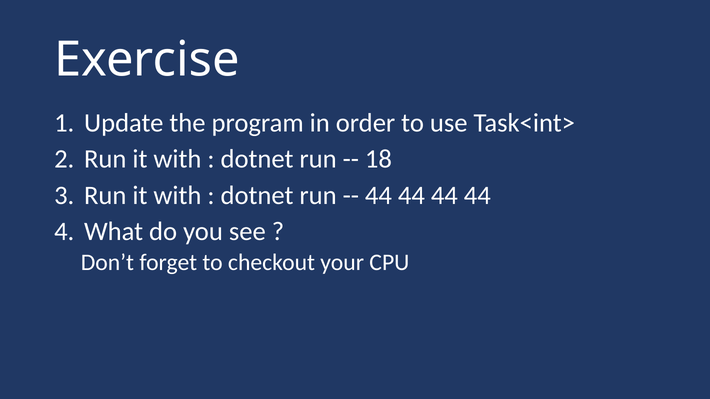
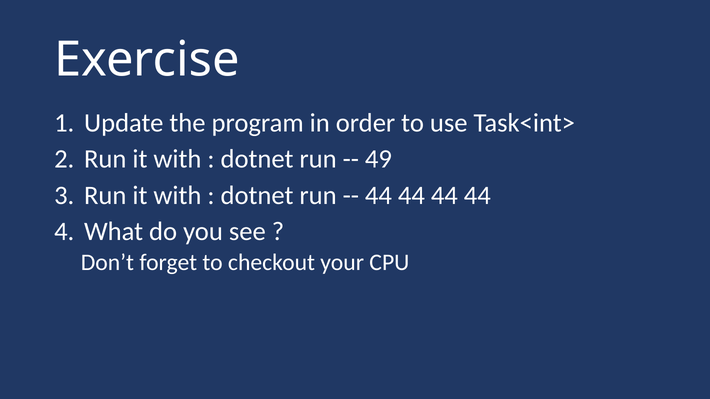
18: 18 -> 49 (378, 159)
